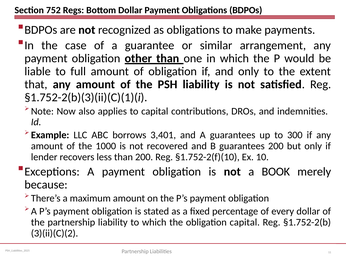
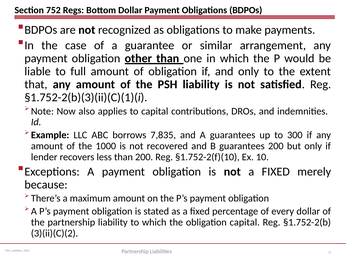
3,401: 3,401 -> 7,835 (163, 135)
not a BOOK: BOOK -> FIXED (276, 171)
